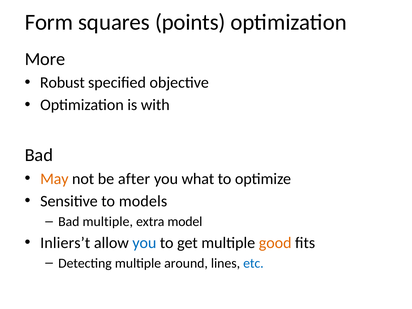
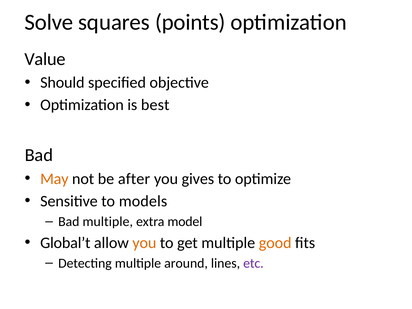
Form: Form -> Solve (49, 22)
More: More -> Value (45, 59)
Robust: Robust -> Should (62, 83)
with: with -> best (155, 105)
what: what -> gives (198, 179)
Inliers’t: Inliers’t -> Global’t (65, 243)
you colour: blue -> orange (144, 243)
etc colour: blue -> purple (253, 263)
